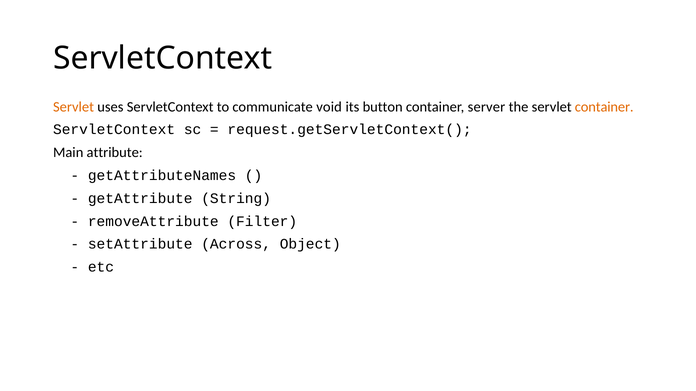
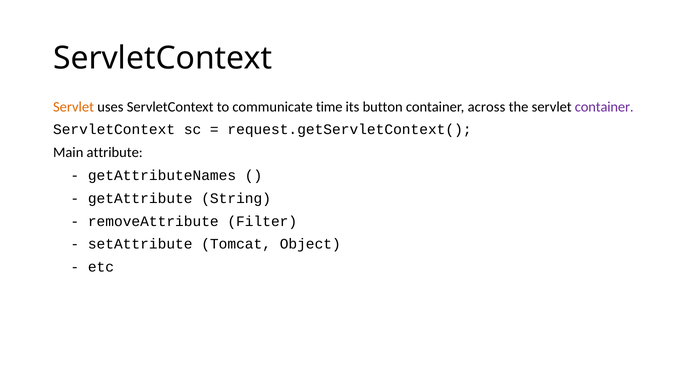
void: void -> time (329, 107)
server: server -> across (486, 107)
container colour: orange -> purple (604, 107)
Across: Across -> Tomcat (236, 244)
